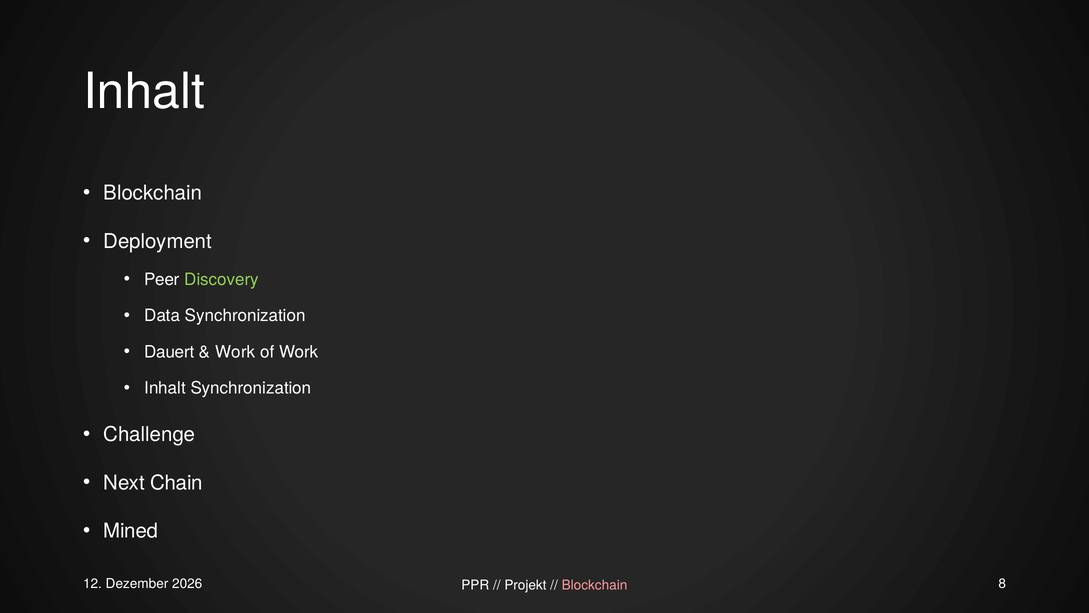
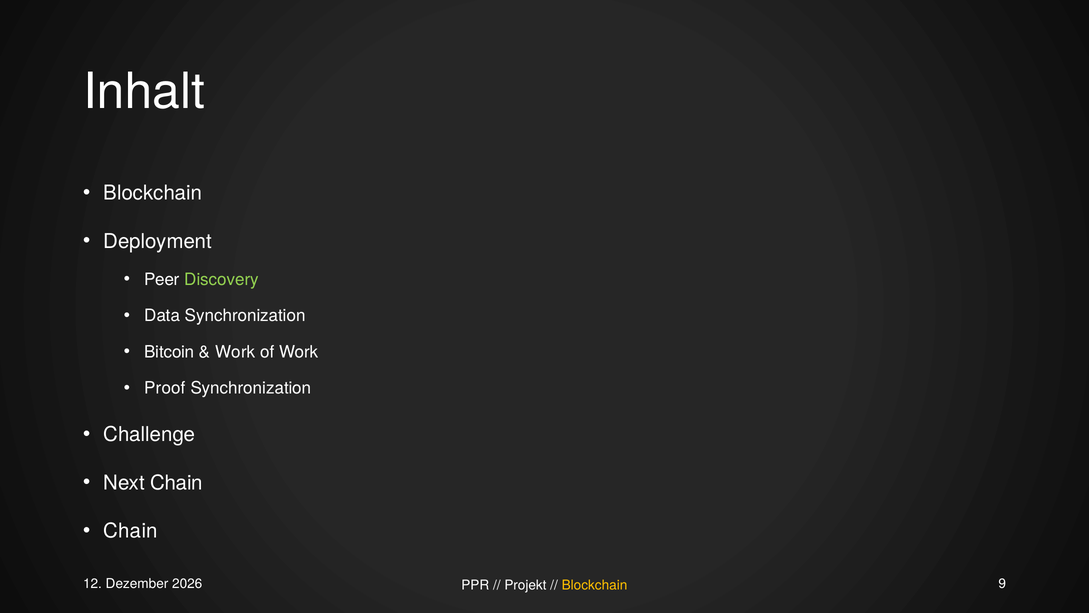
Dauert: Dauert -> Bitcoin (169, 352)
Inhalt: Inhalt -> Proof (165, 388)
Mined: Mined -> Chain (131, 531)
8: 8 -> 9 (1002, 583)
Blockchain colour: pink -> yellow (594, 585)
